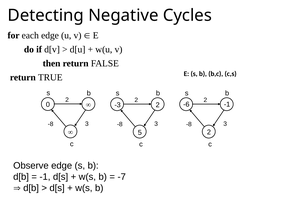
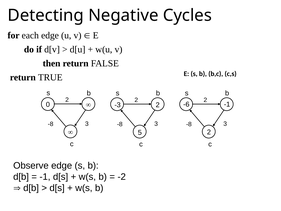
-7: -7 -> -2 (122, 177)
